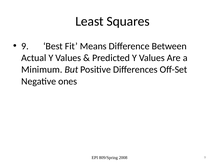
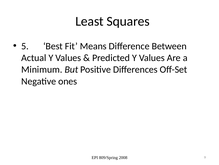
9: 9 -> 5 (25, 46)
